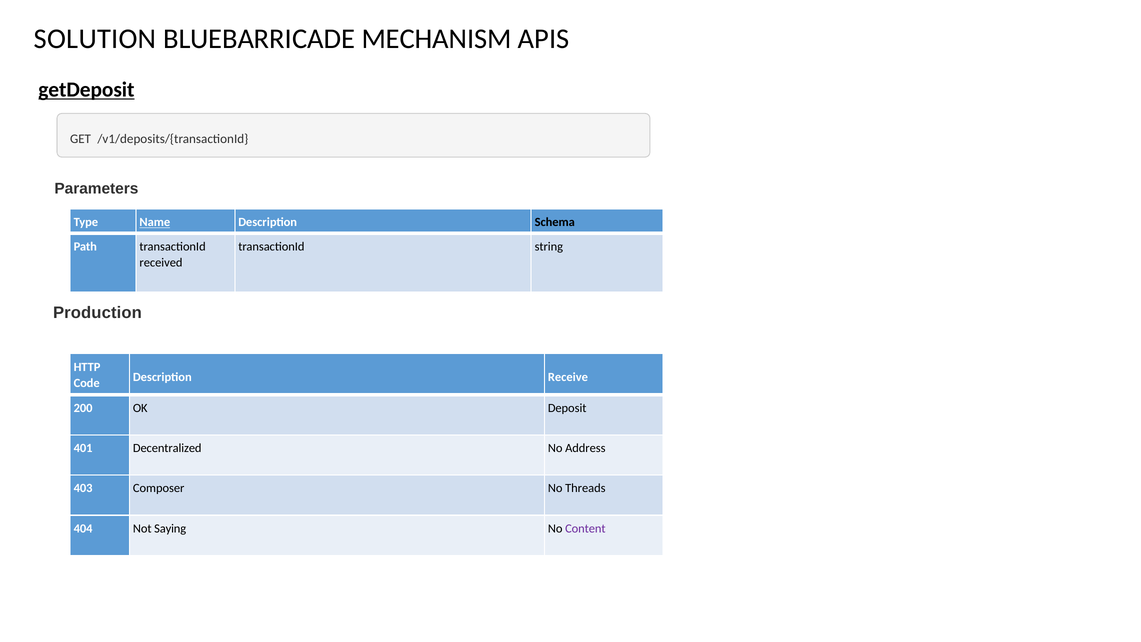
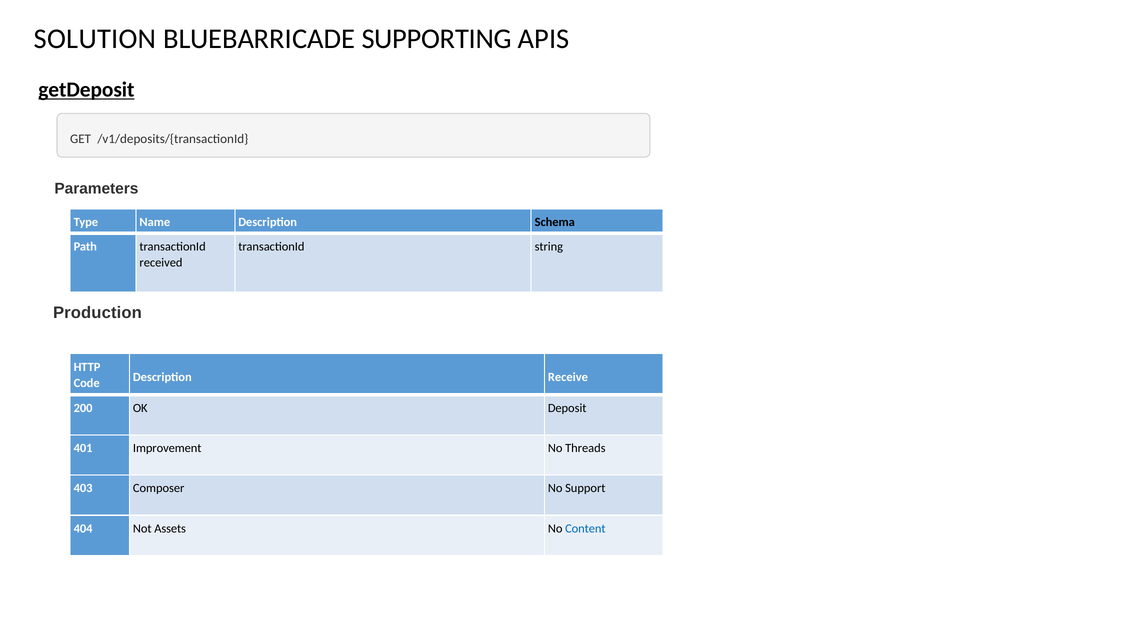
MECHANISM: MECHANISM -> SUPPORTING (437, 39)
Name underline: present -> none (155, 222)
Decentralized: Decentralized -> Improvement (167, 448)
Address: Address -> Threads (585, 448)
Threads: Threads -> Support (585, 488)
Saying: Saying -> Assets (170, 528)
Content colour: purple -> blue (585, 528)
